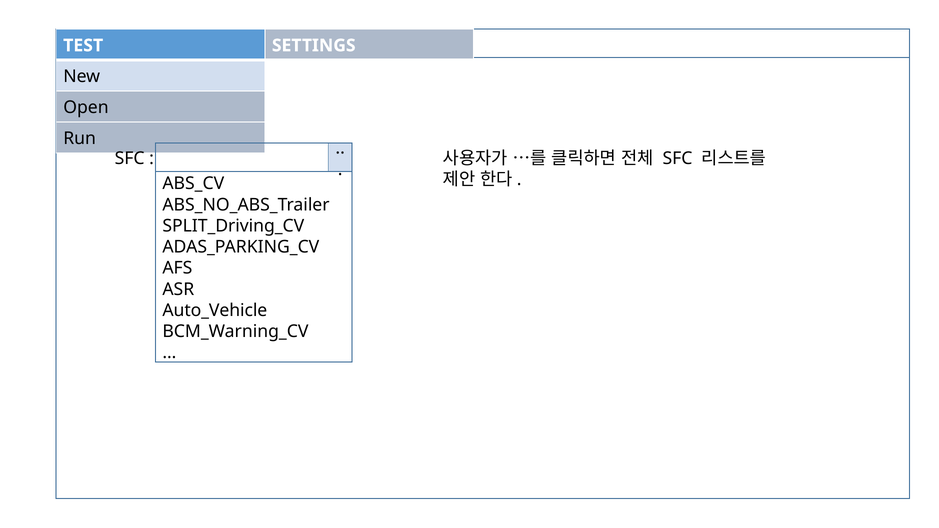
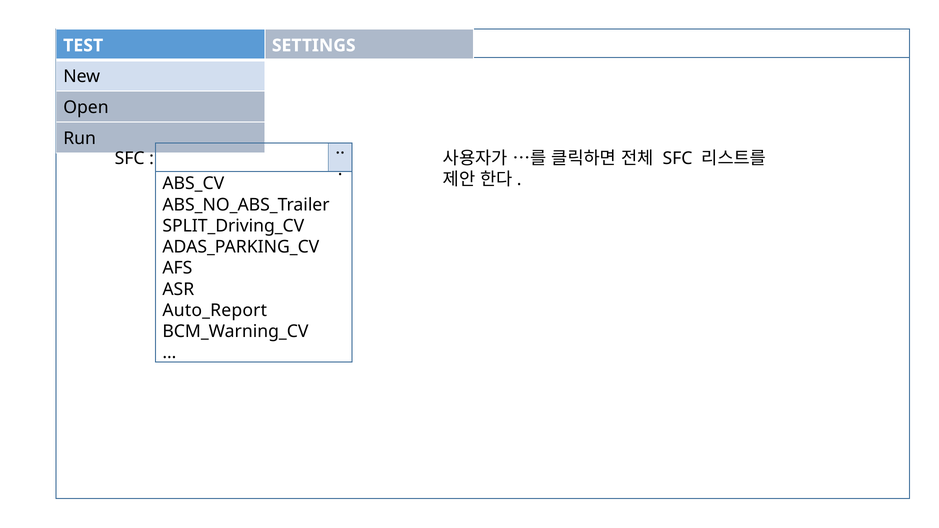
Auto_Vehicle: Auto_Vehicle -> Auto_Report (215, 311)
